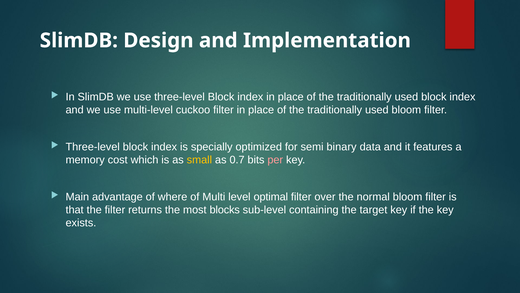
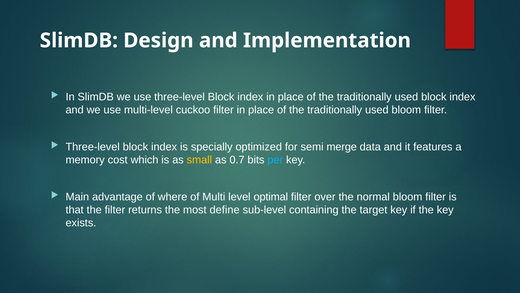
binary: binary -> merge (342, 147)
per colour: pink -> light blue (275, 160)
blocks: blocks -> define (225, 209)
